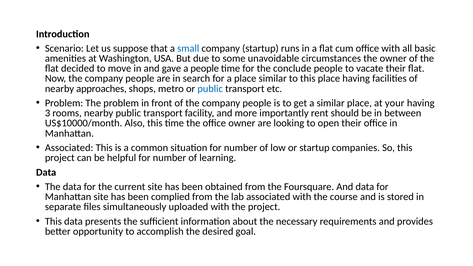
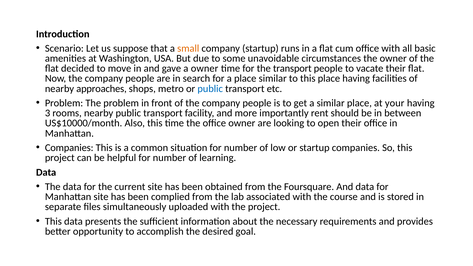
small colour: blue -> orange (188, 48)
a people: people -> owner (205, 69)
the conclude: conclude -> transport (292, 69)
Associated: Associated -> Companies (69, 148)
